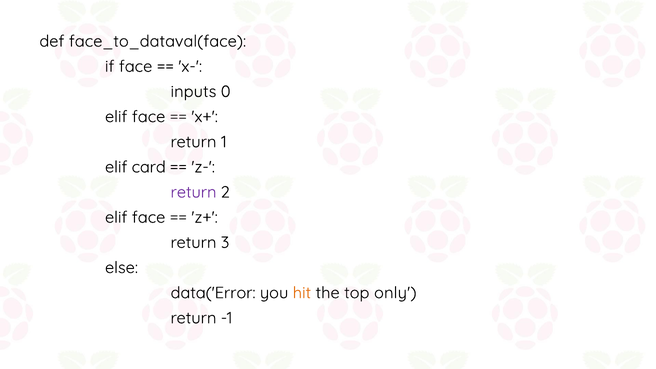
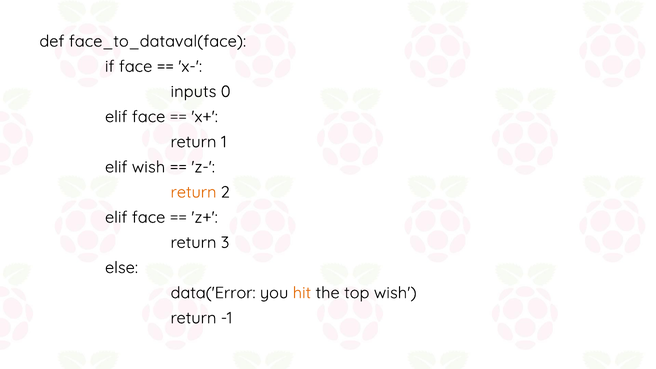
elif card: card -> wish (149, 167)
return colour: purple -> orange (194, 192)
top only: only -> wish (395, 293)
